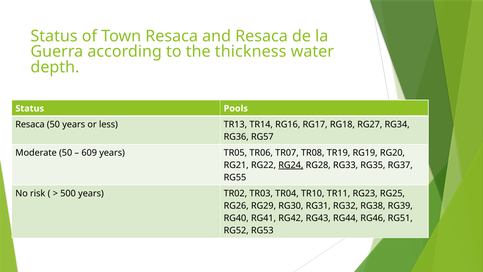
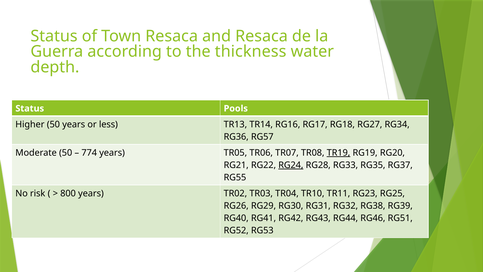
Resaca: Resaca -> Higher (30, 124)
609: 609 -> 774 (89, 153)
TR19 underline: none -> present (339, 153)
500: 500 -> 800 (68, 193)
